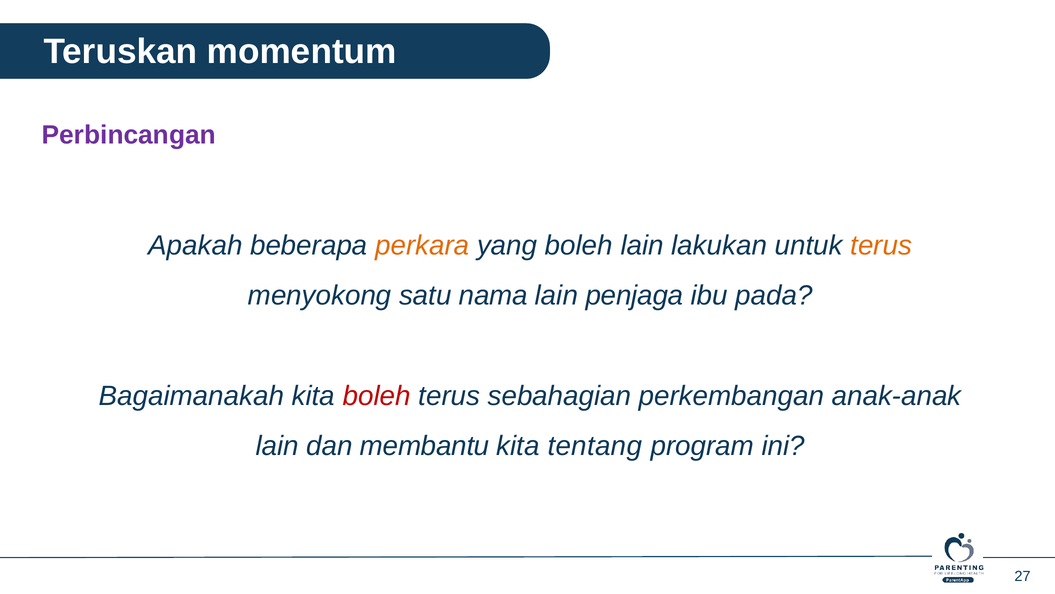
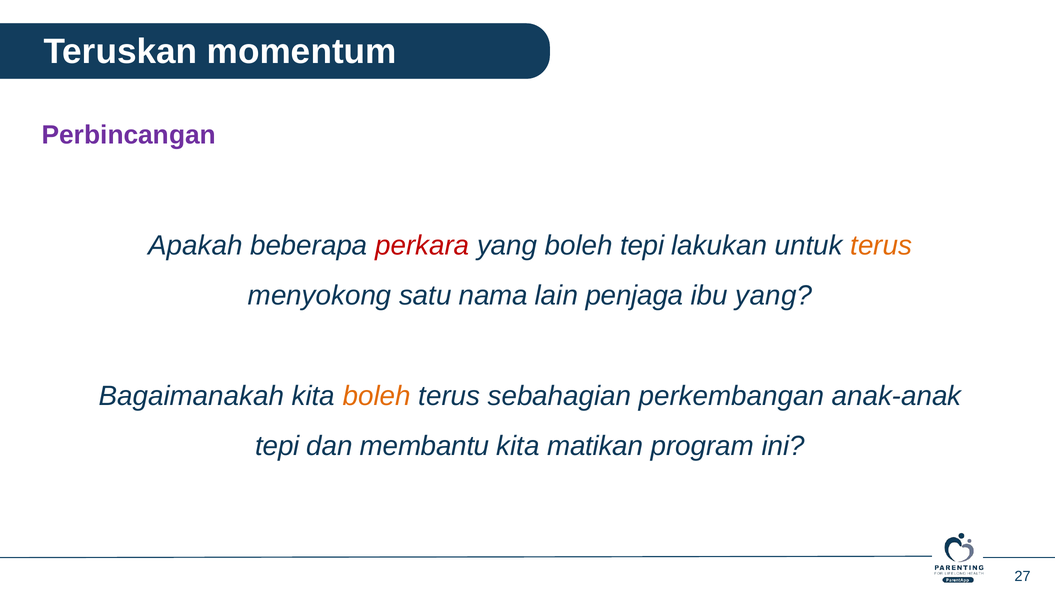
perkara colour: orange -> red (422, 245)
boleh lain: lain -> tepi (642, 245)
ibu pada: pada -> yang (774, 295)
boleh colour: red -> orange (377, 396)
lain: lain -> tepi (277, 446)
tentang: tentang -> matikan (595, 446)
